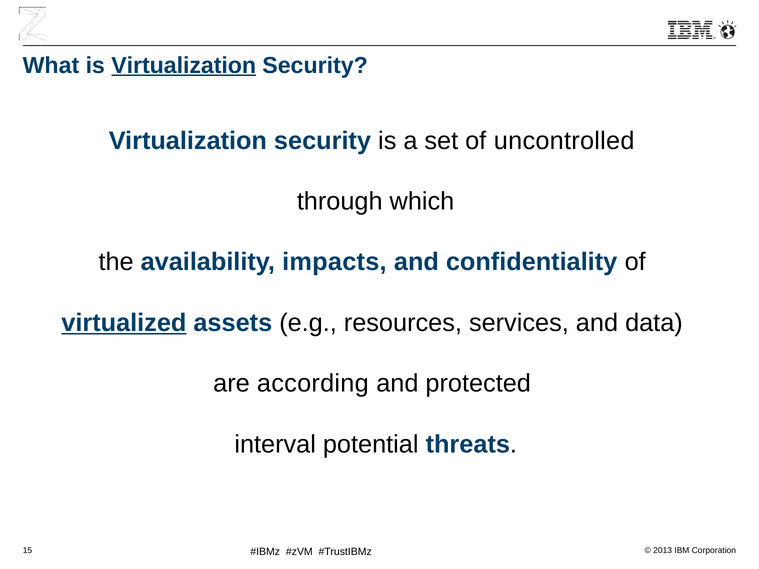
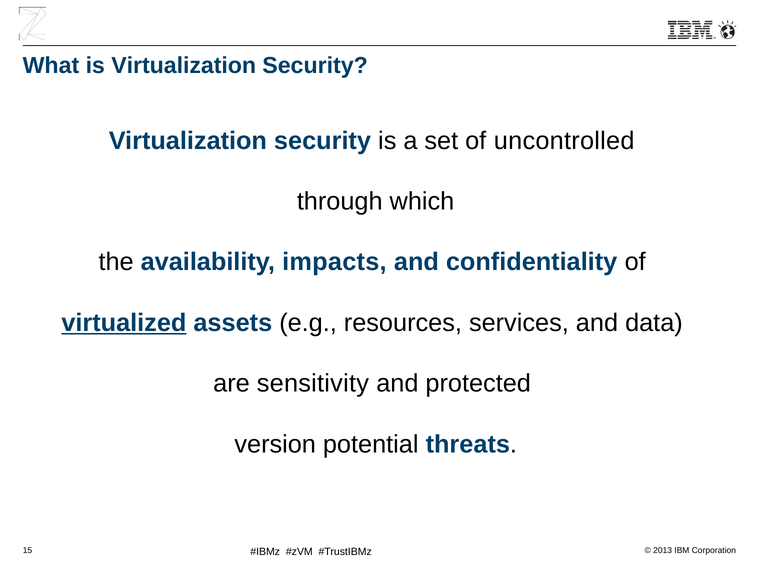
Virtualization underline: present -> none (184, 65)
according: according -> sensitivity (313, 384)
interval: interval -> version (275, 444)
